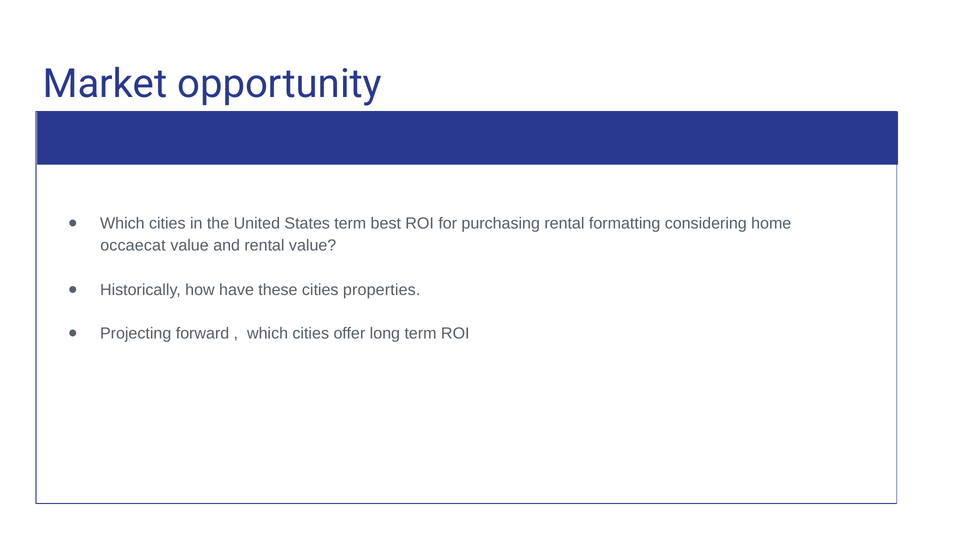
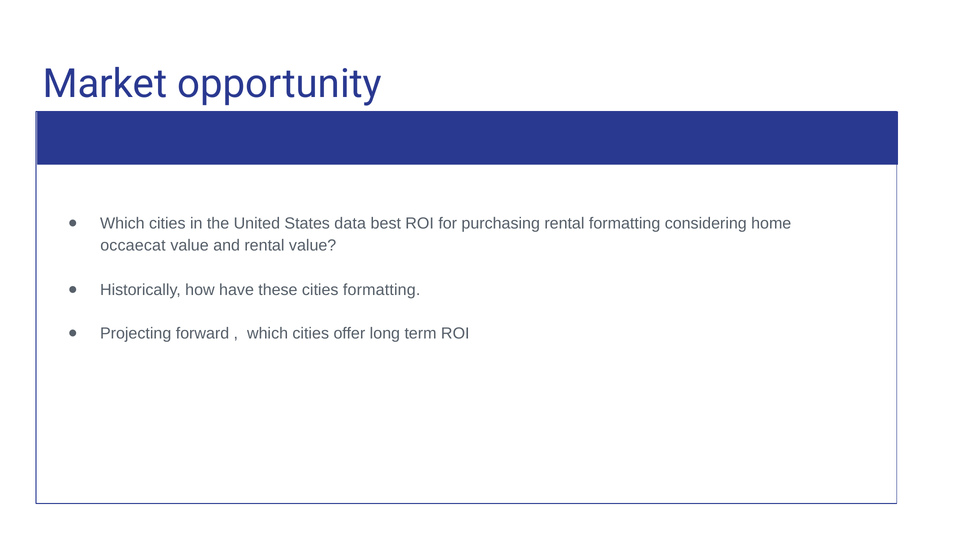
States term: term -> data (350, 223)
cities properties: properties -> formatting (382, 290)
